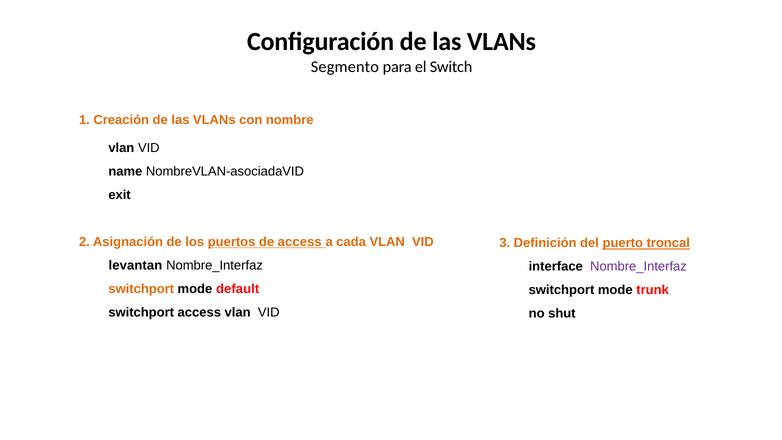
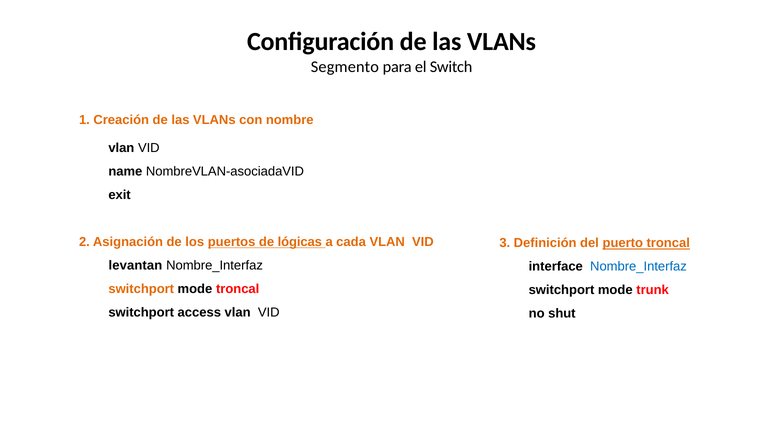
de access: access -> lógicas (300, 242)
Nombre_Interfaz colour: purple -> blue (638, 267)
mode default: default -> troncal (238, 289)
